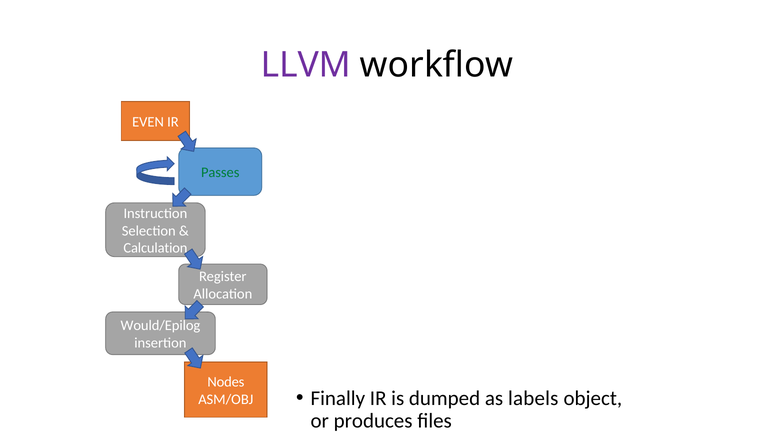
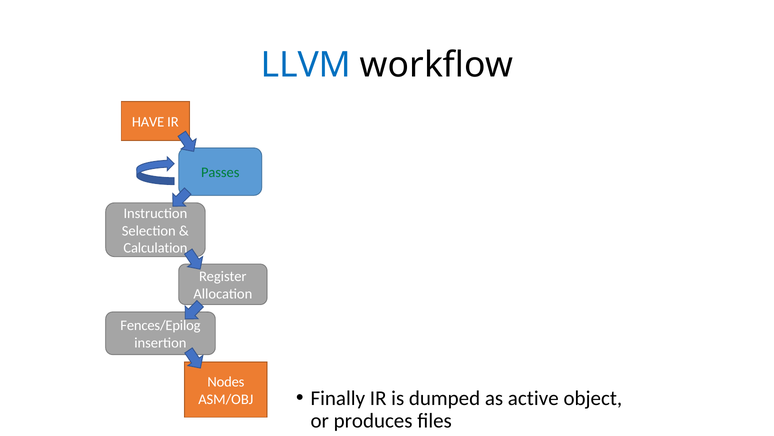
LLVM colour: purple -> blue (306, 65)
EVEN: EVEN -> HAVE (148, 122)
Would/Epilog: Would/Epilog -> Fences/Epilog (160, 325)
labels: labels -> active (533, 398)
